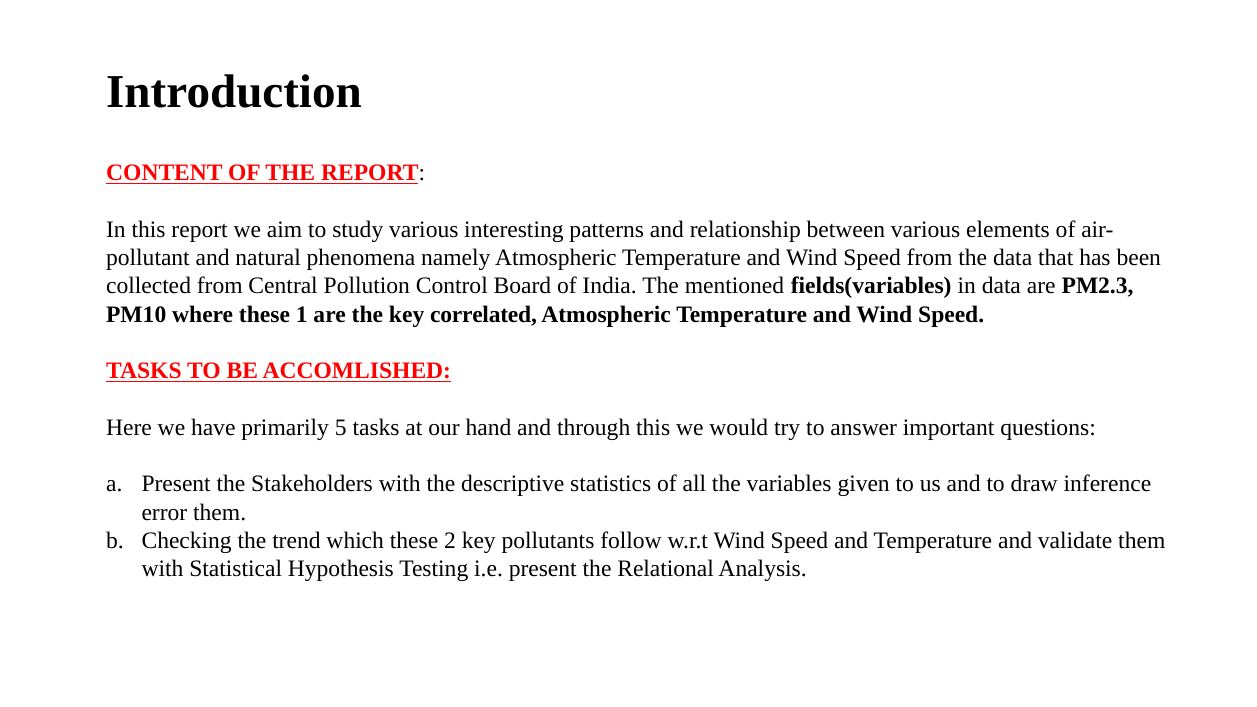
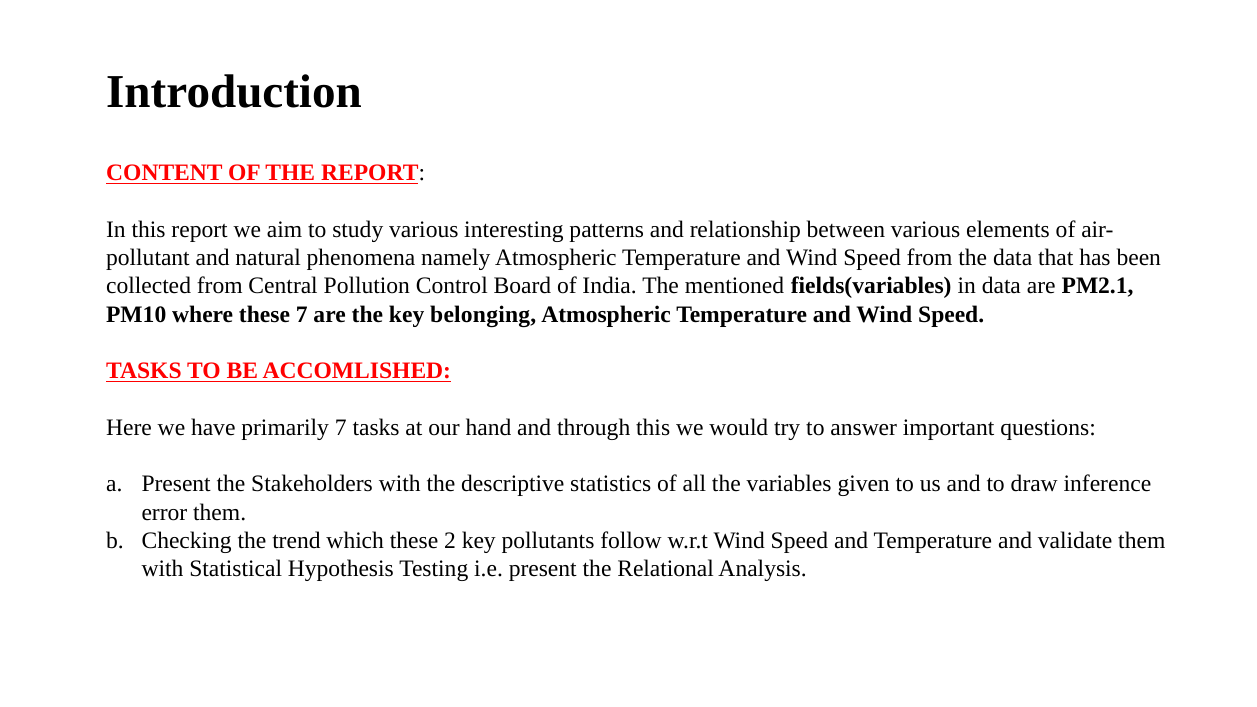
PM2.3: PM2.3 -> PM2.1 (1098, 286)
these 1: 1 -> 7 (302, 314)
correlated: correlated -> belonging (483, 314)
primarily 5: 5 -> 7 (341, 428)
